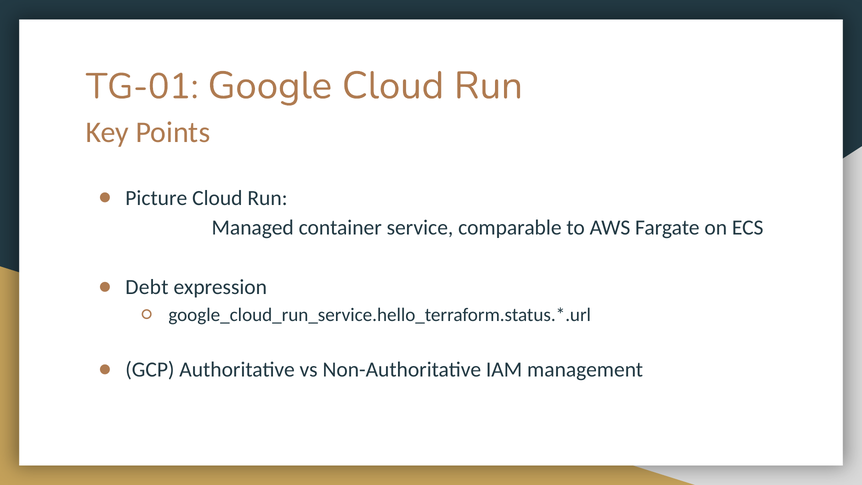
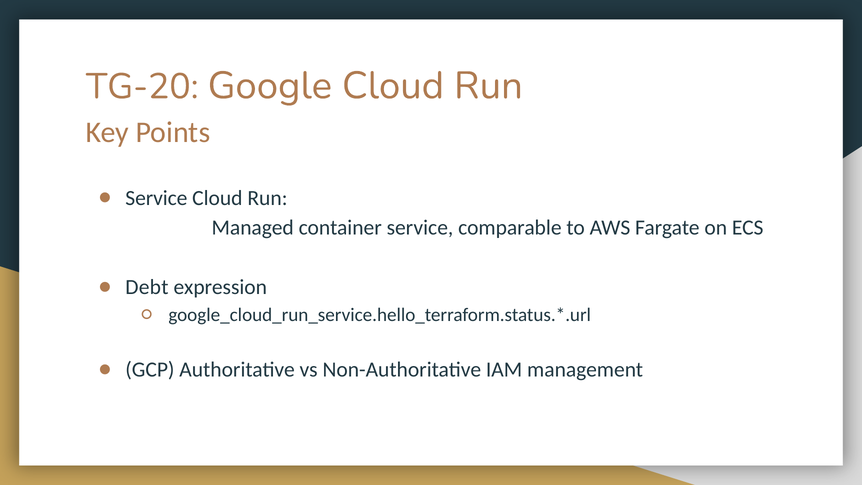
TG-01: TG-01 -> TG-20 (142, 86)
Picture: Picture -> Service (156, 198)
